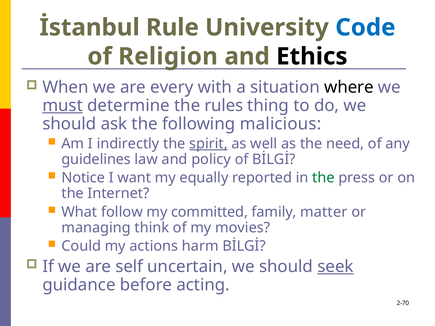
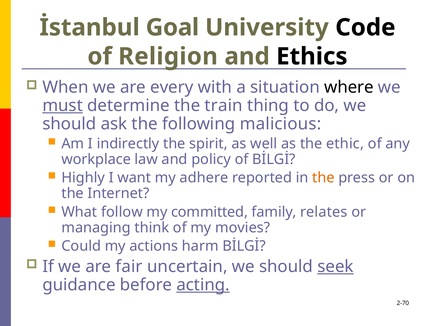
Rule: Rule -> Goal (172, 28)
Code colour: blue -> black (365, 28)
rules: rules -> train (224, 106)
spirit underline: present -> none (209, 144)
need: need -> ethic (345, 144)
guidelines: guidelines -> workplace (96, 159)
Notice: Notice -> Highly (83, 178)
equally: equally -> adhere (204, 178)
the colour: green -> orange (323, 178)
matter: matter -> relates (324, 212)
self: self -> fair (129, 267)
acting underline: none -> present (203, 285)
